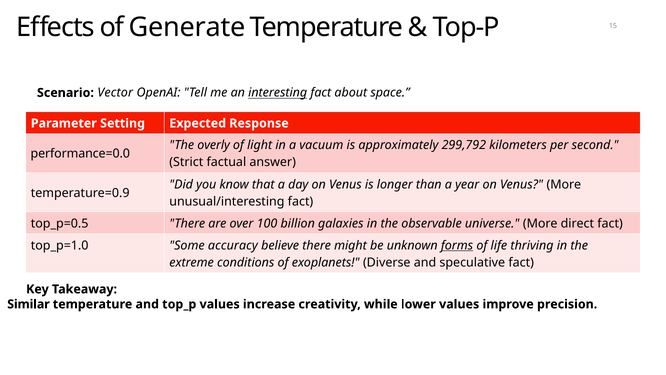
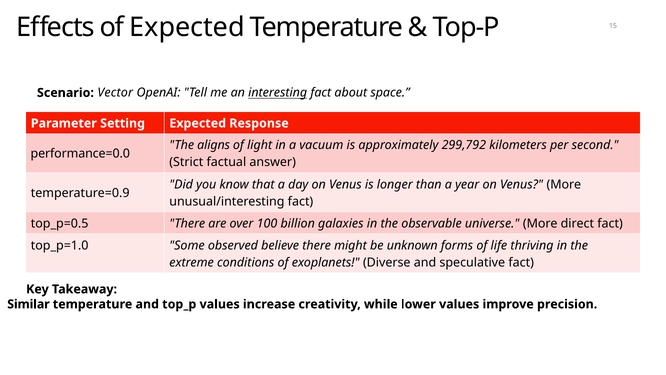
of Generate: Generate -> Expected (187, 27)
overly: overly -> aligns (214, 145)
accuracy: accuracy -> observed (233, 245)
forms underline: present -> none (457, 245)
